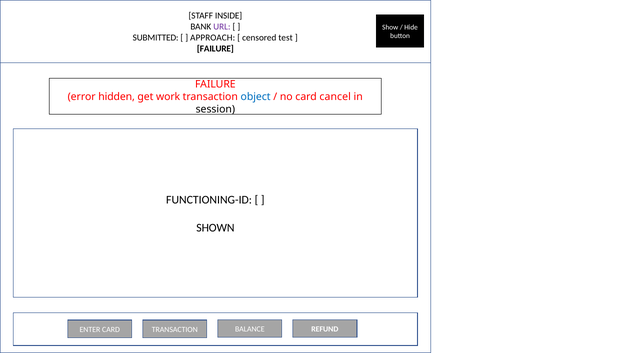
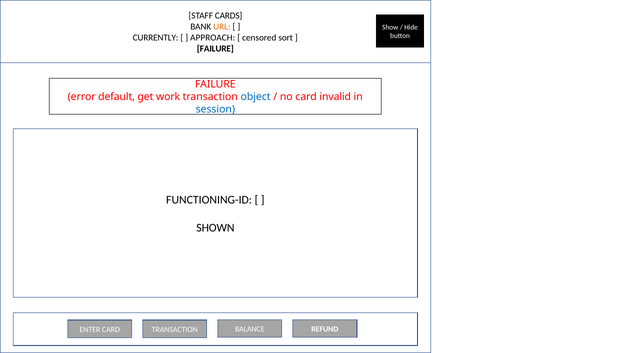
INSIDE: INSIDE -> CARDS (229, 16)
URL colour: purple -> orange (222, 27)
SUBMITTED: SUBMITTED -> CURRENTLY (156, 38)
test: test -> sort (286, 38)
hidden: hidden -> default (117, 97)
cancel: cancel -> invalid (335, 97)
session colour: black -> blue (215, 110)
